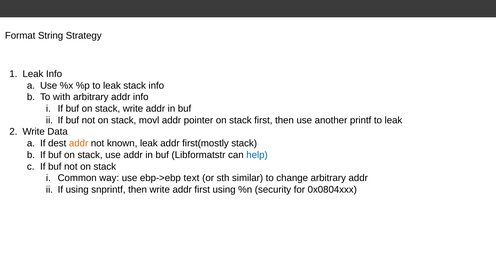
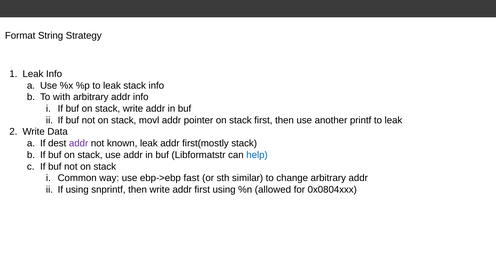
addr colour: orange -> purple (79, 143)
text: text -> fast (191, 178)
security: security -> allowed (273, 190)
